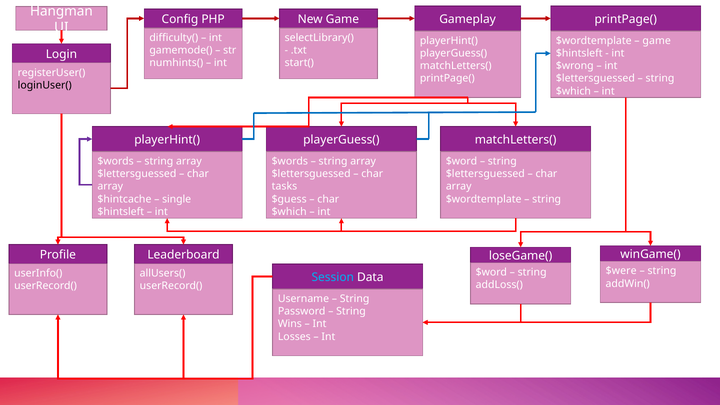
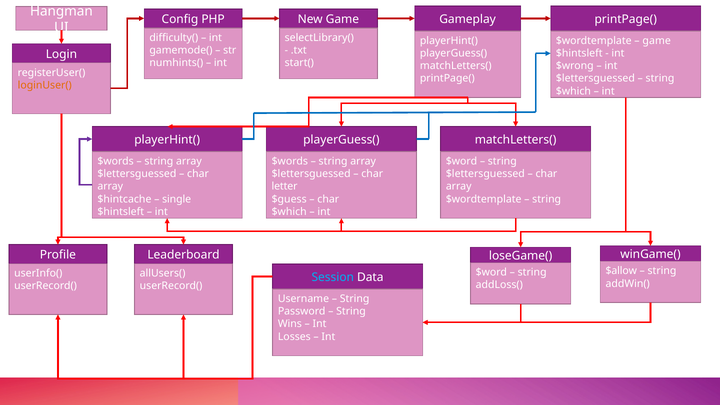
loginUser( colour: black -> orange (45, 85)
tasks: tasks -> letter (285, 186)
$were: $were -> $allow (621, 271)
